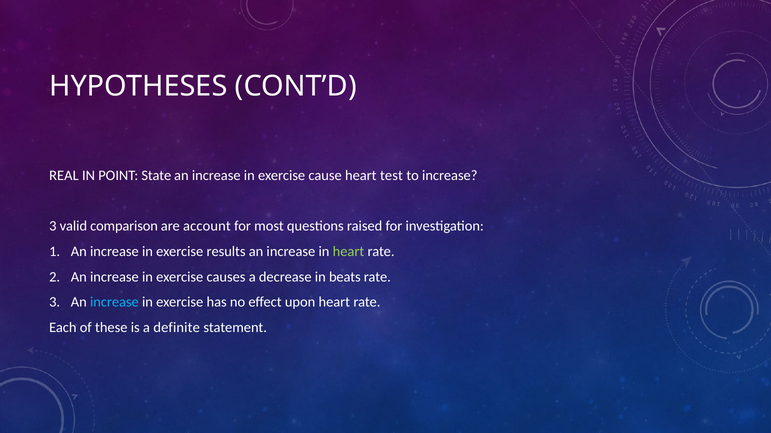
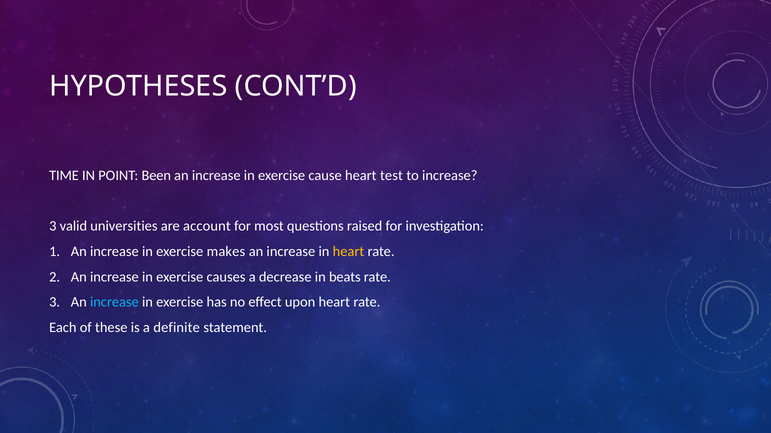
REAL: REAL -> TIME (64, 176)
State: State -> Been (156, 176)
comparison: comparison -> universities (124, 226)
results: results -> makes (226, 252)
heart colour: light green -> yellow (348, 252)
